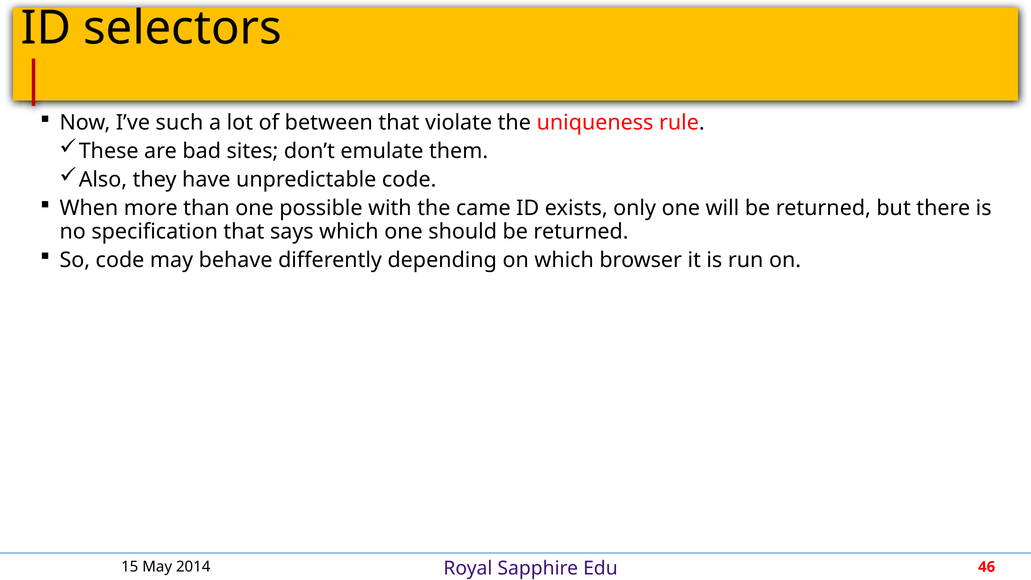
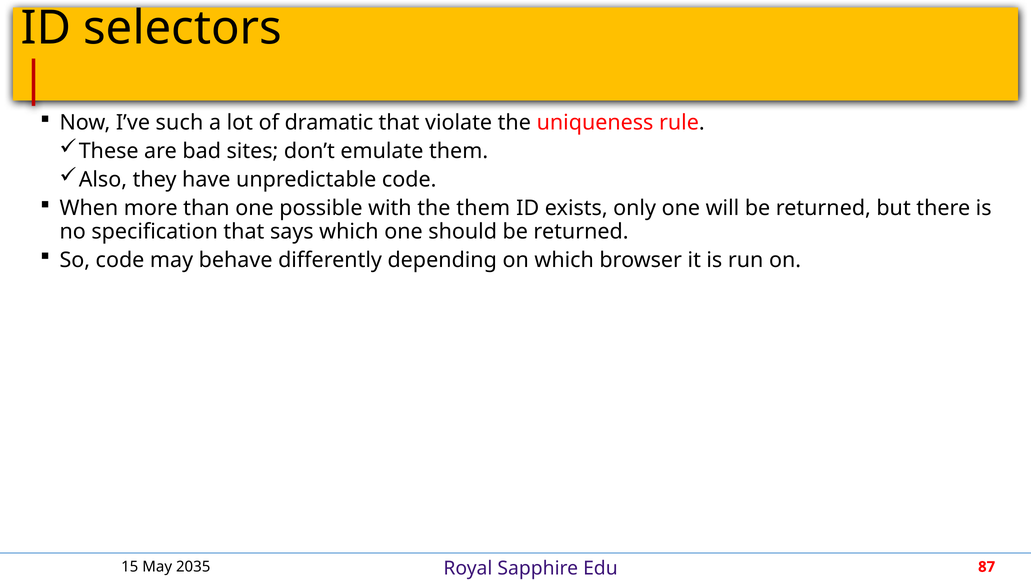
between: between -> dramatic (329, 123)
the came: came -> them (483, 208)
2014: 2014 -> 2035 (193, 567)
46: 46 -> 87 (987, 567)
